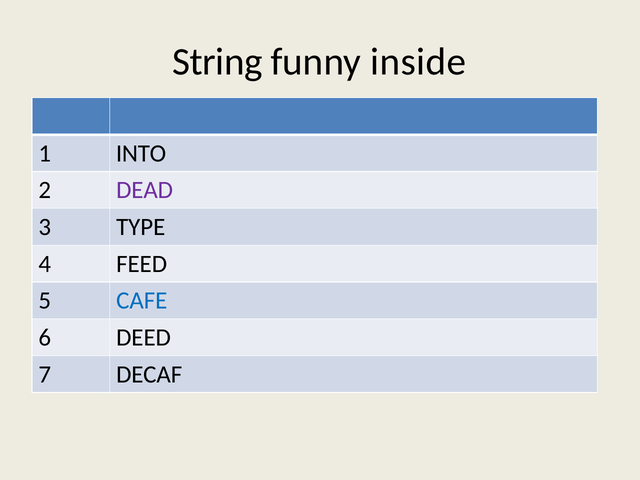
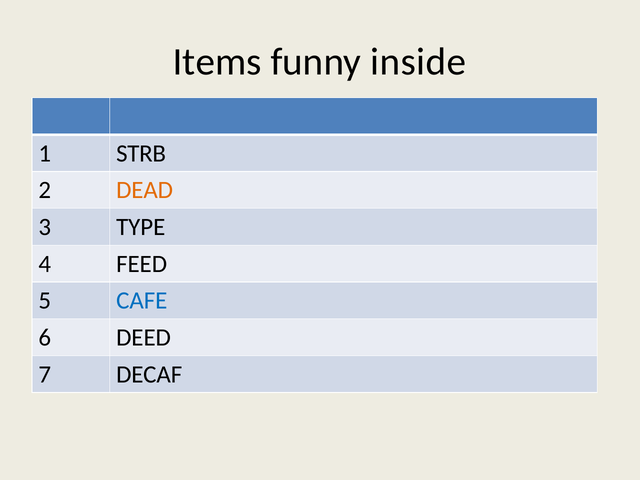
String: String -> Items (217, 62)
INTO: INTO -> STRB (141, 153)
DEAD colour: purple -> orange (145, 190)
